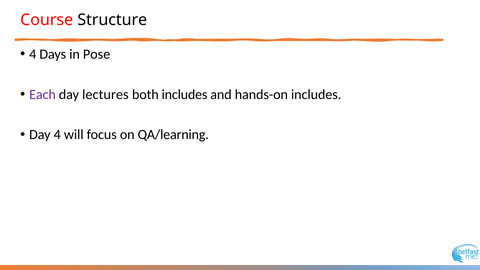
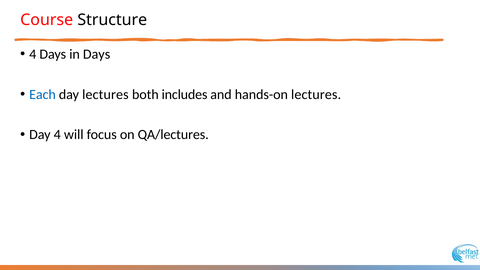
in Pose: Pose -> Days (97, 54)
Each colour: purple -> blue (43, 94)
hands-on includes: includes -> lectures (316, 94)
QA/learning: QA/learning -> QA/lectures (173, 135)
